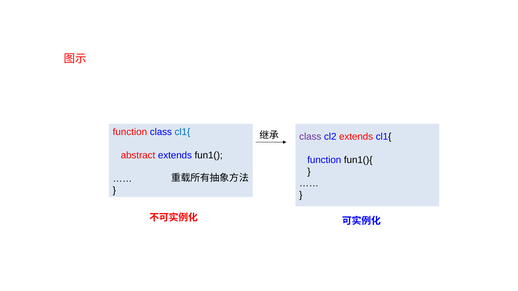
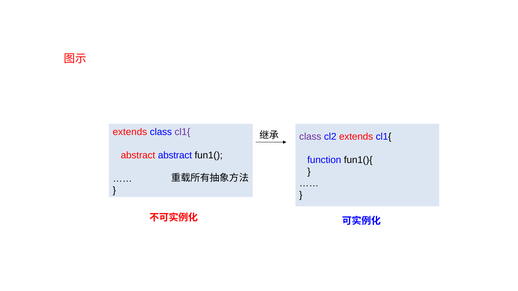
function: function -> extends (130, 132)
cl1{ colour: blue -> purple (182, 132)
abstract extends: extends -> abstract (175, 155)
